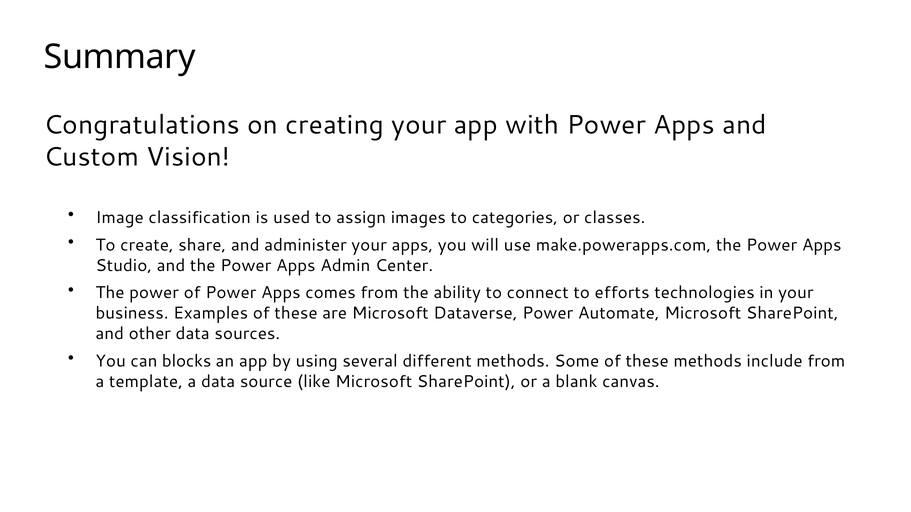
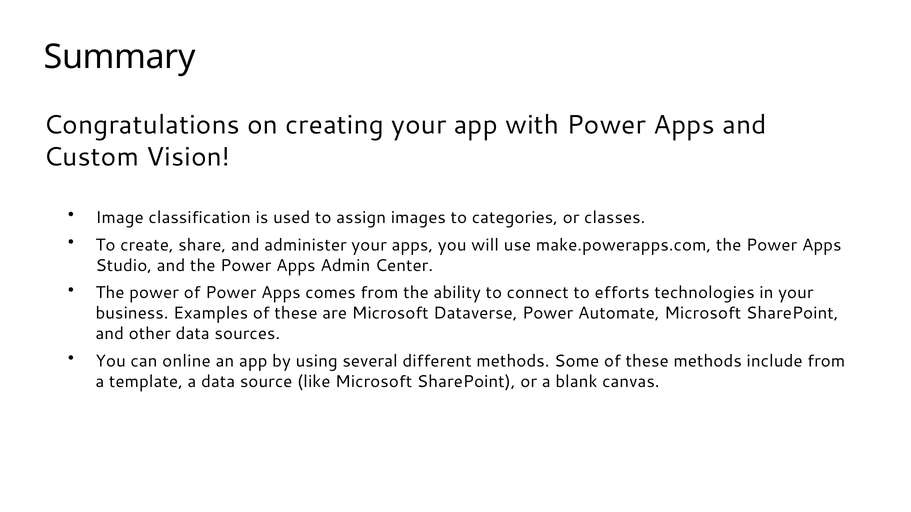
blocks: blocks -> online (186, 361)
